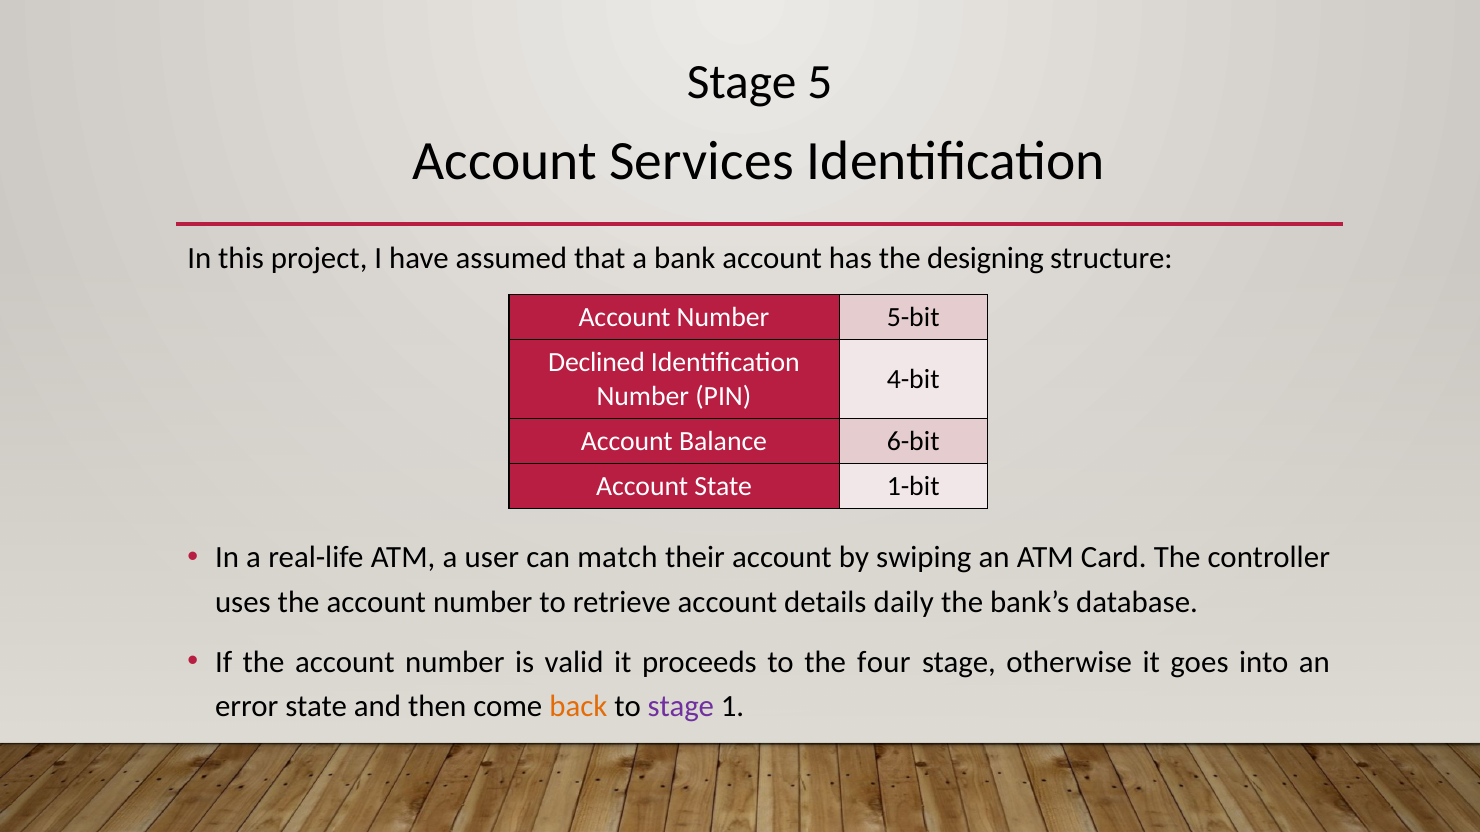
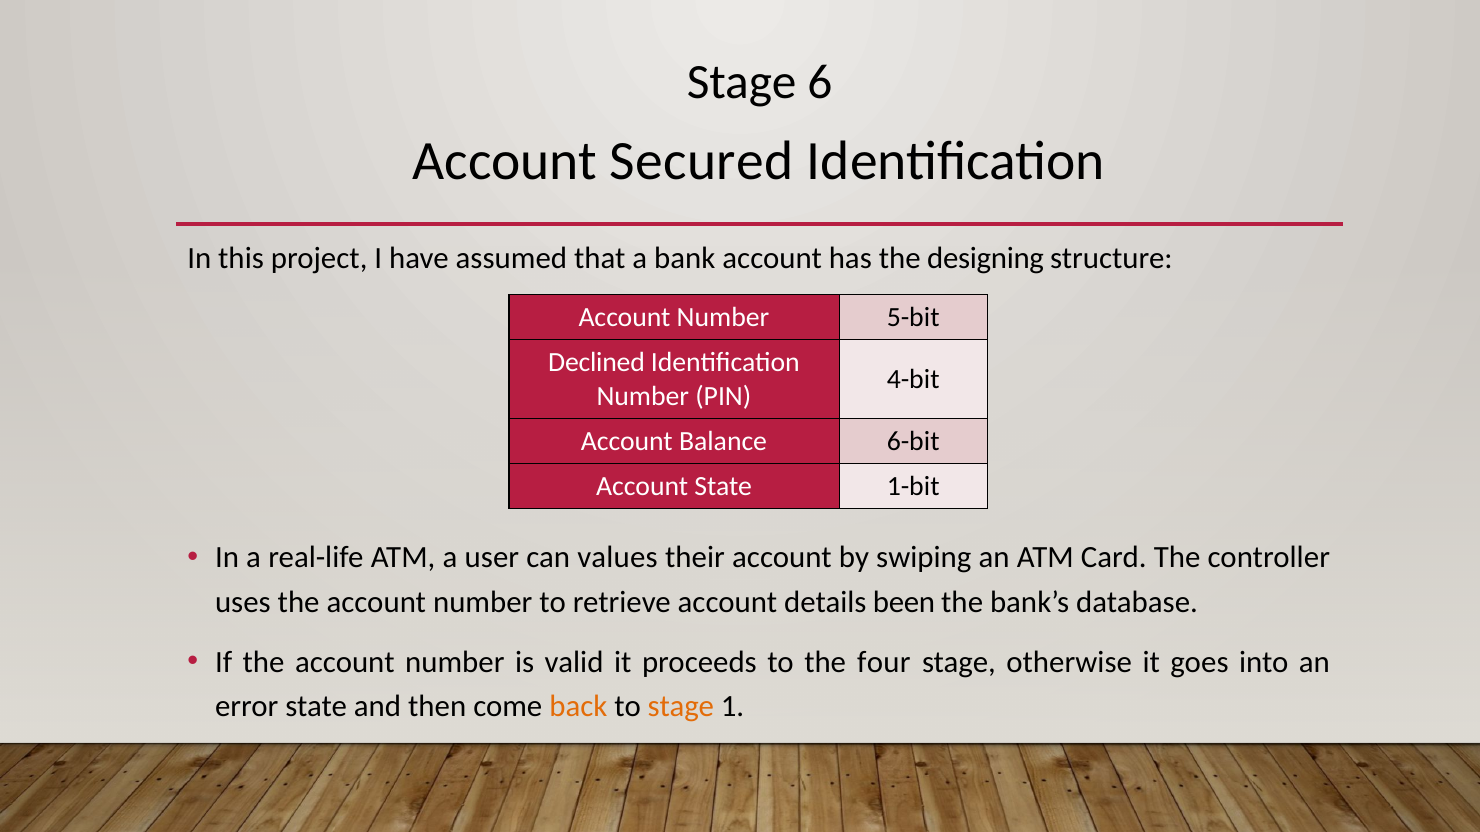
5: 5 -> 6 (820, 82)
Services: Services -> Secured (702, 161)
match: match -> values (617, 558)
daily: daily -> been (904, 602)
stage colour: purple -> orange (681, 707)
